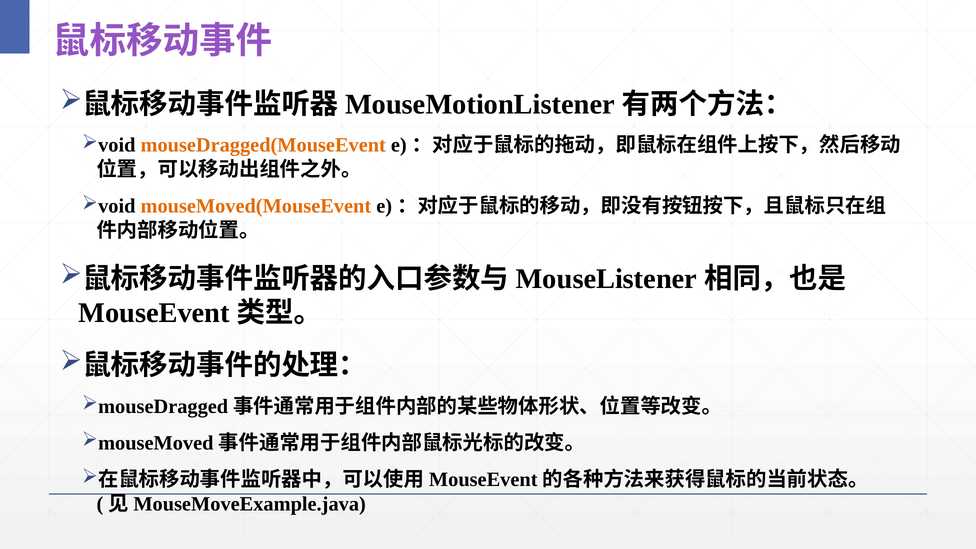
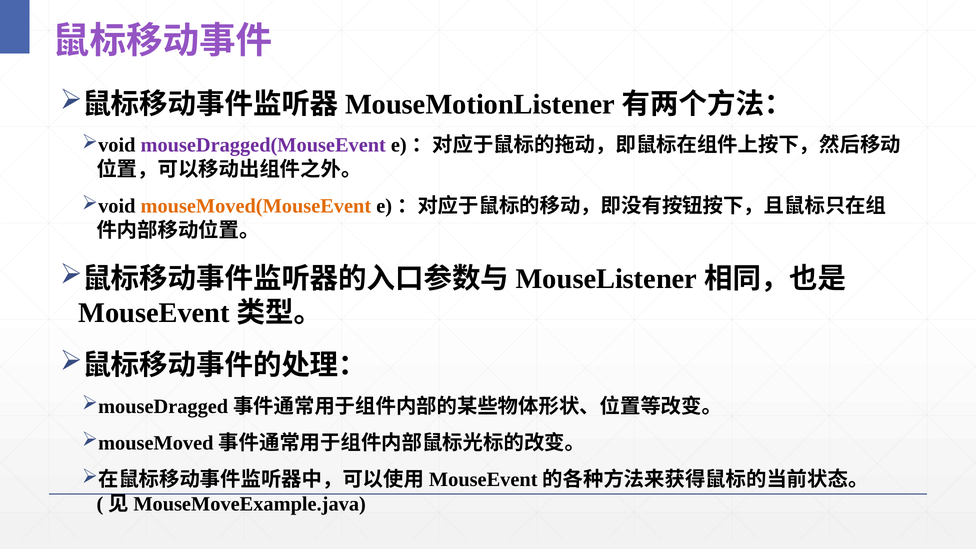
mouseDragged(MouseEvent colour: orange -> purple (263, 145)
